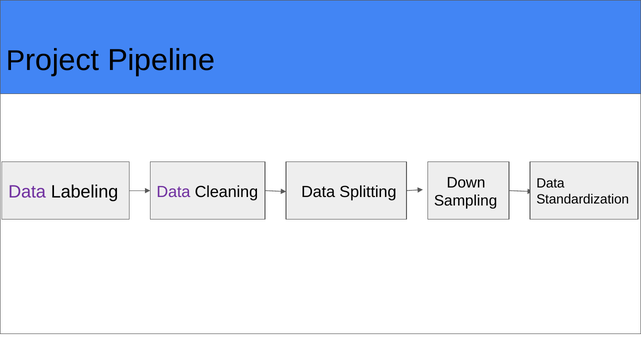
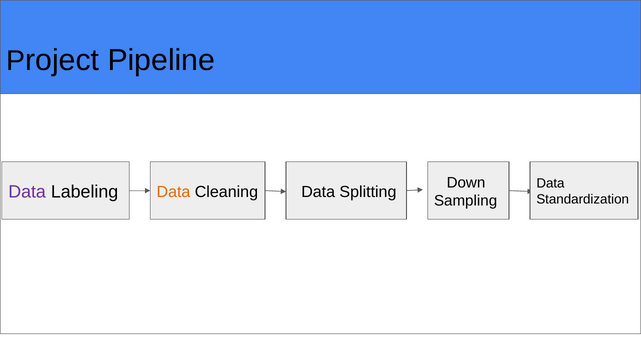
Data colour: purple -> orange (174, 192)
